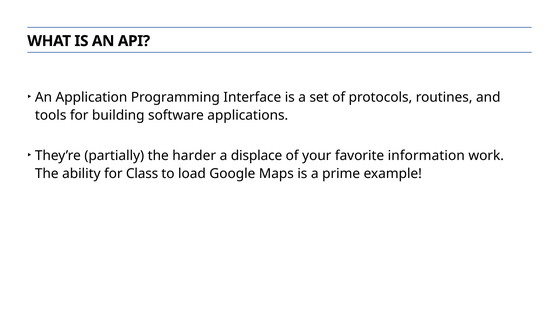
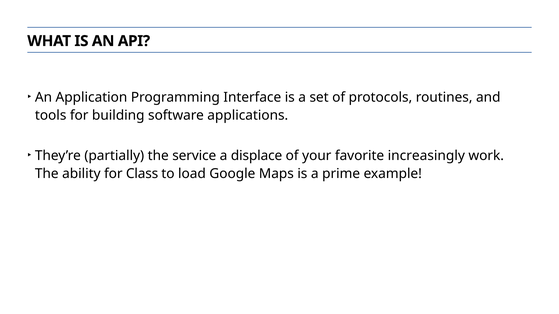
harder: harder -> service (194, 156)
information: information -> increasingly (426, 156)
